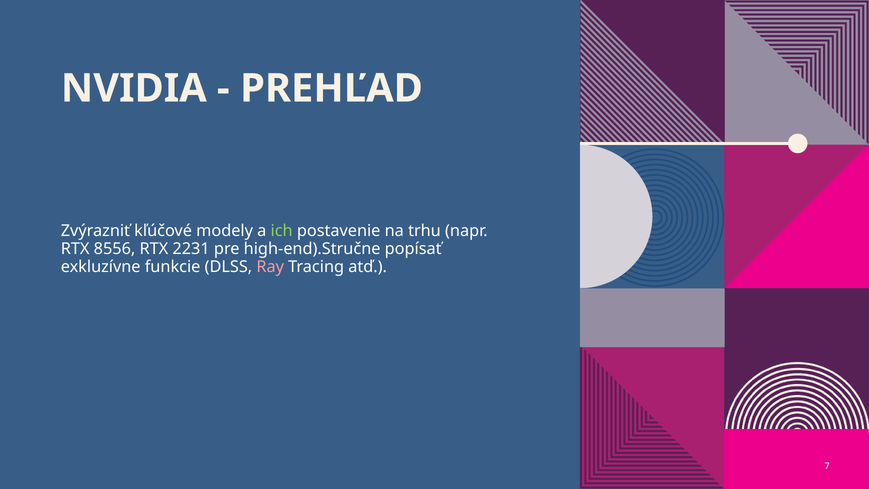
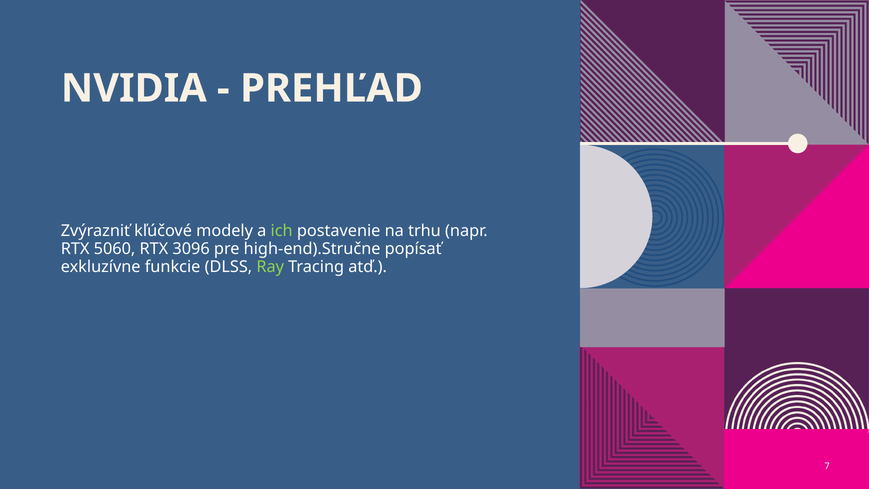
8556: 8556 -> 5060 (115, 249)
2231: 2231 -> 3096 (191, 249)
Ray colour: pink -> light green (270, 267)
